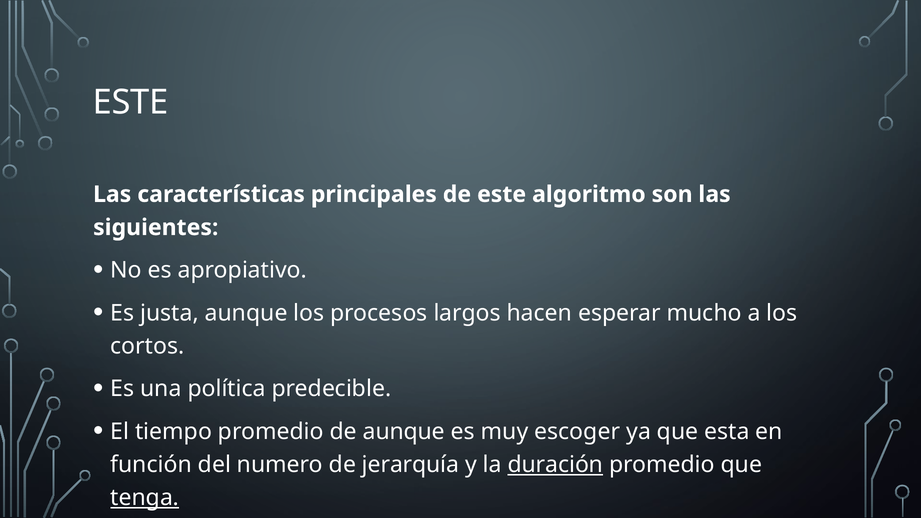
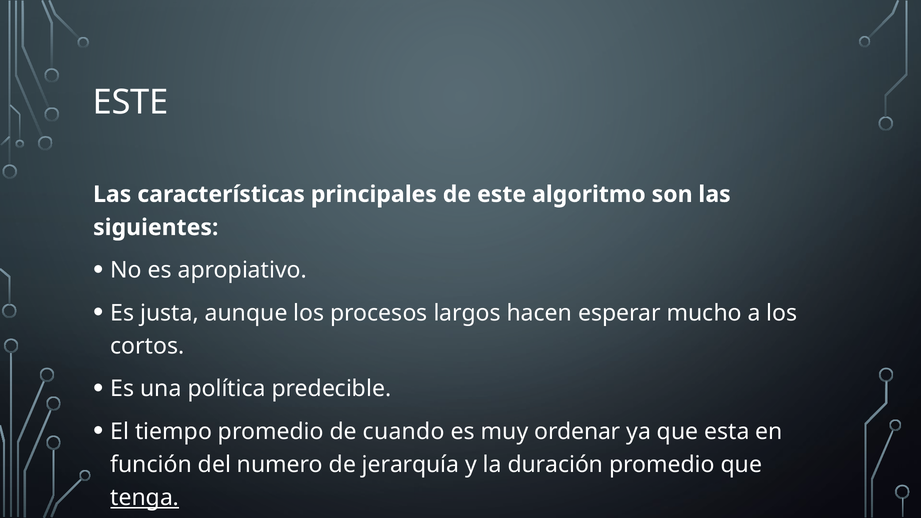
de aunque: aunque -> cuando (404, 432)
escoger: escoger -> ordenar (577, 432)
duración underline: present -> none (555, 465)
